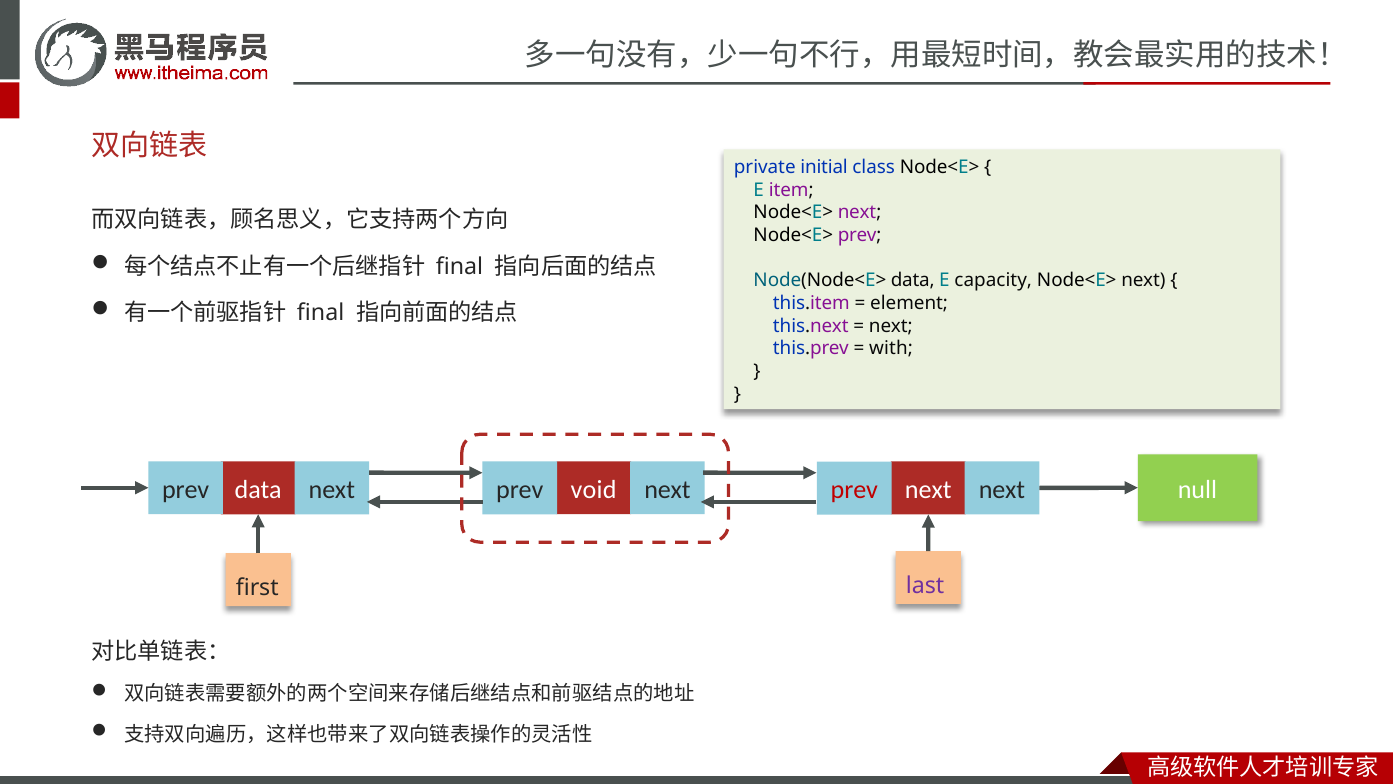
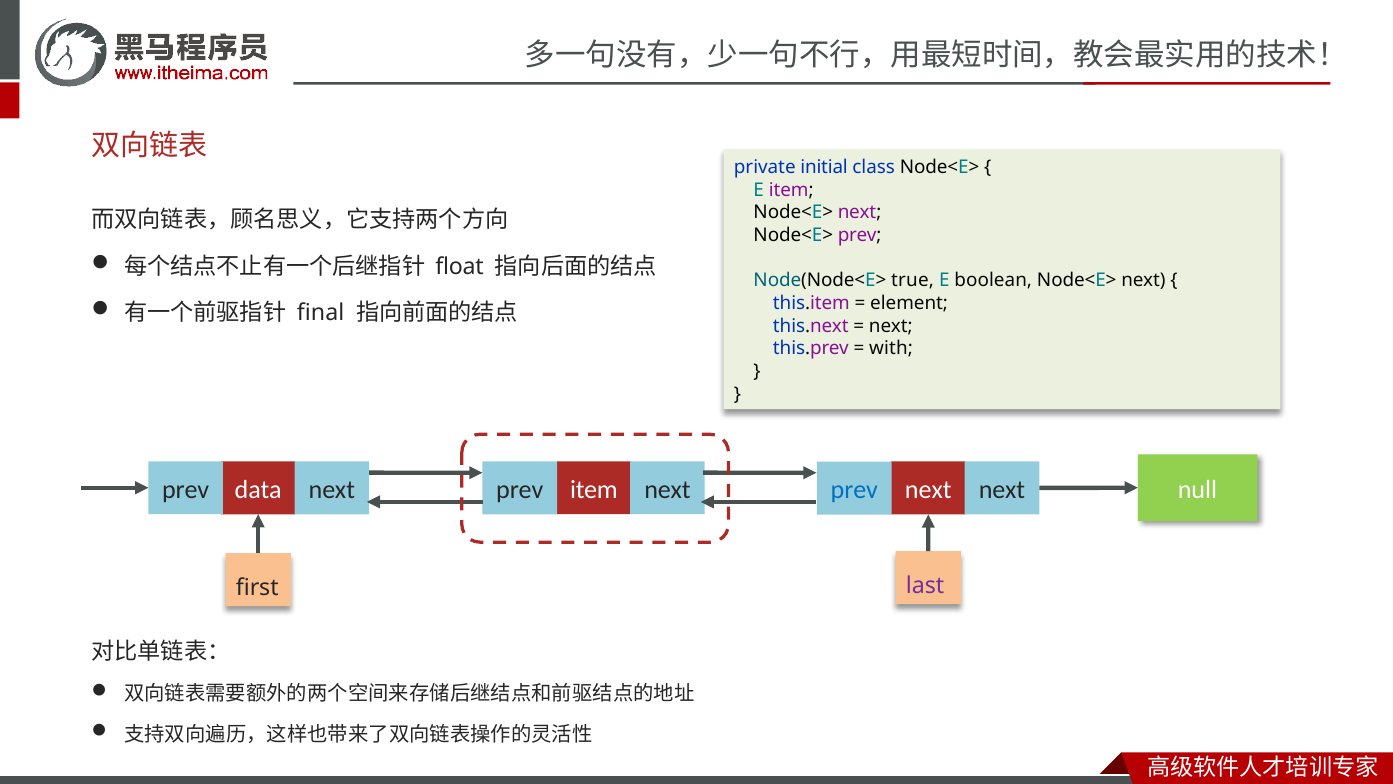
final: final -> float (460, 267)
Node(Node<E> data: data -> true (913, 280)
capacity: capacity -> boolean (993, 280)
next void: void -> item (594, 489)
prev colour: red -> blue (854, 490)
